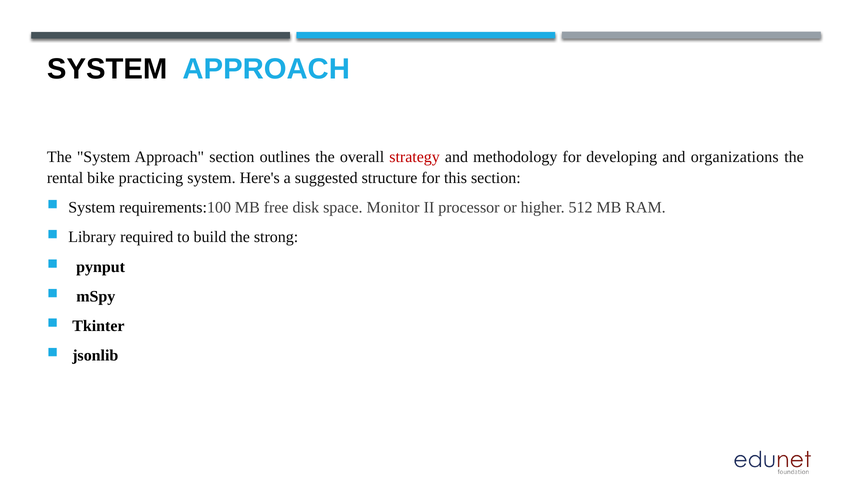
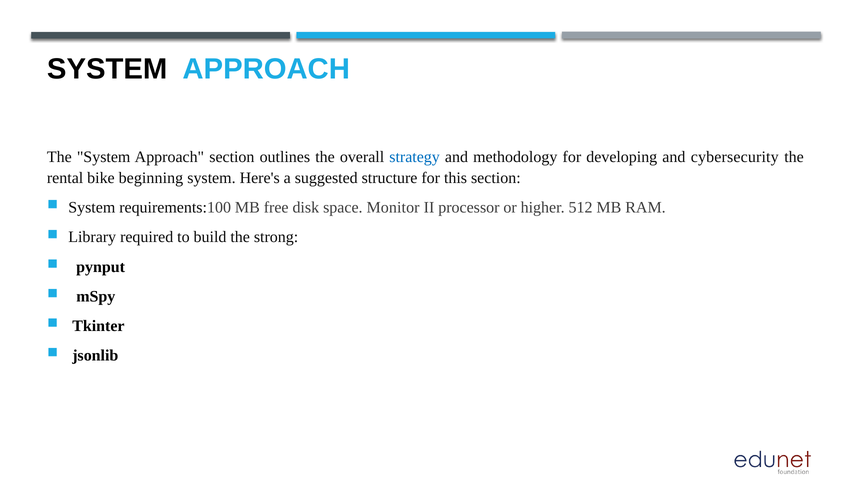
strategy colour: red -> blue (415, 157)
organizations: organizations -> cybersecurity (735, 157)
practicing: practicing -> beginning (151, 178)
